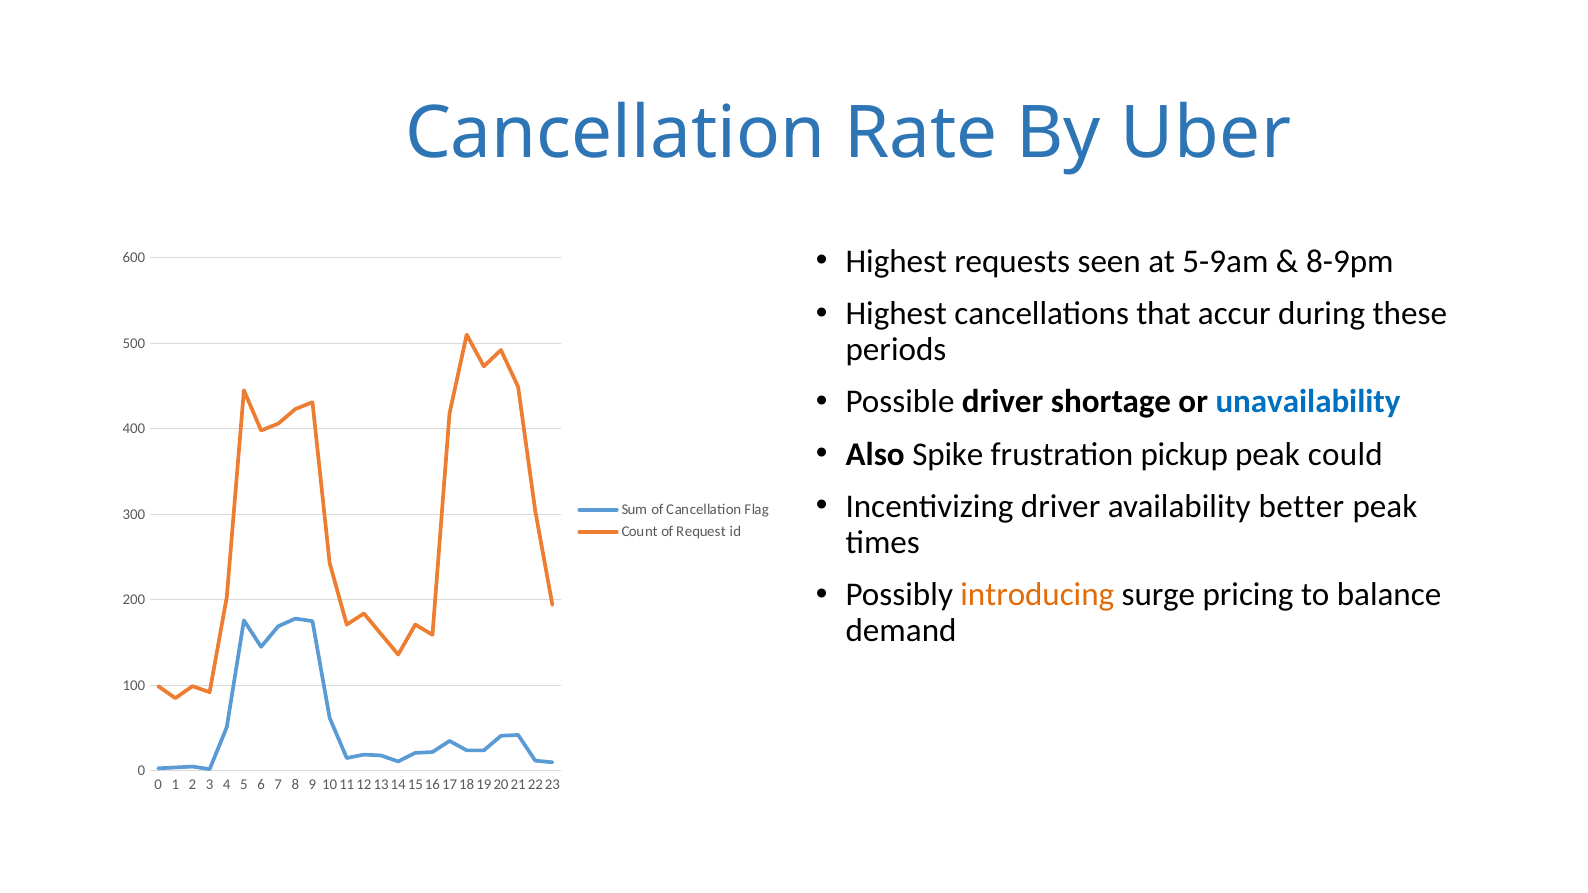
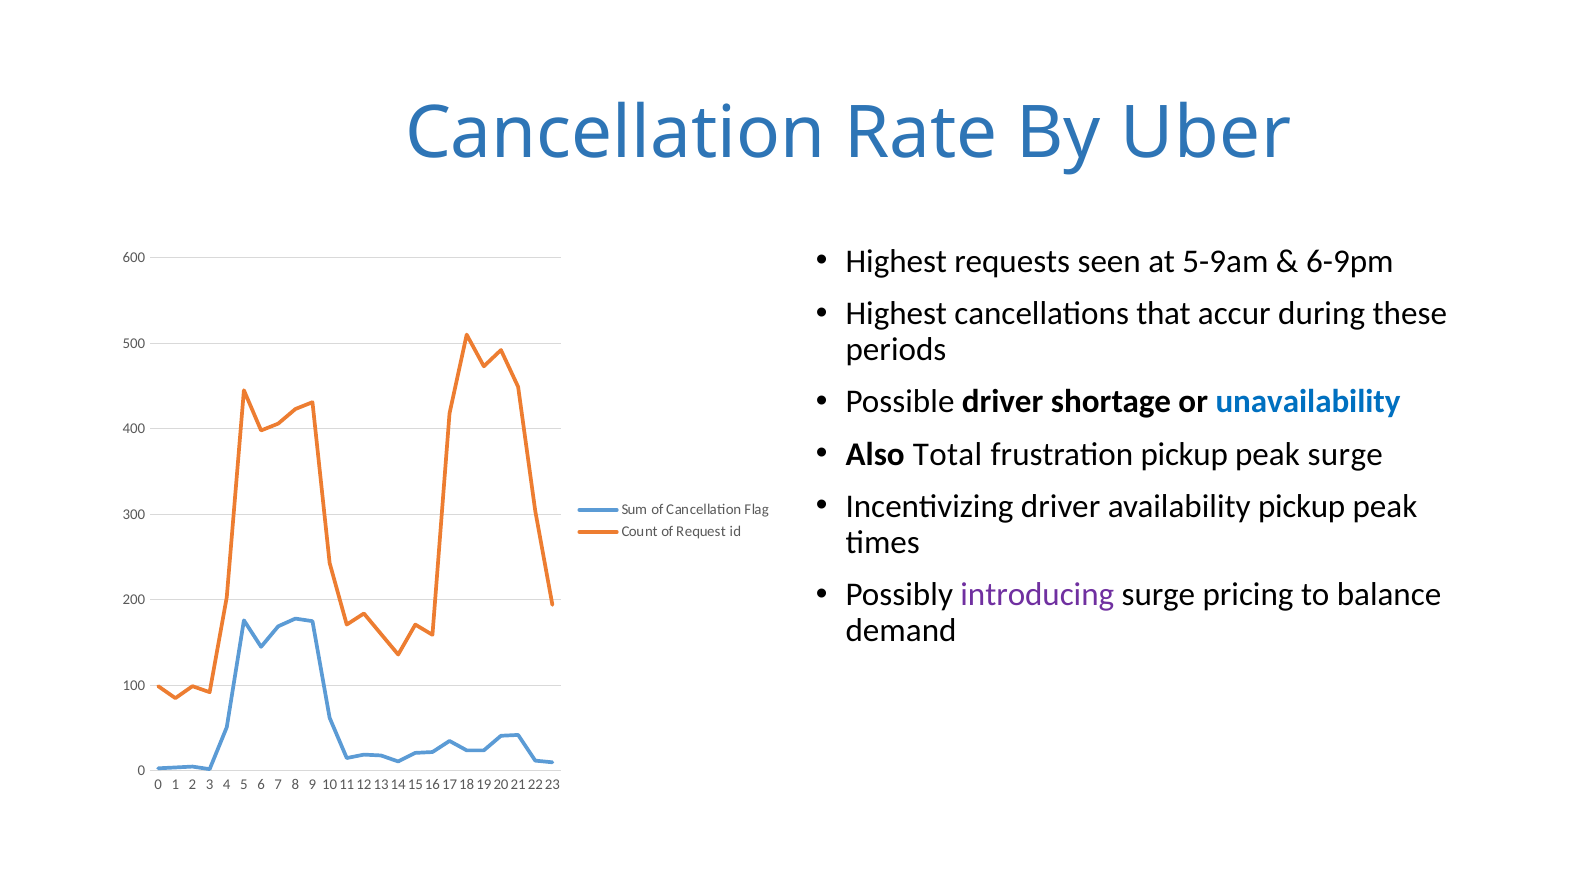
8-9pm: 8-9pm -> 6-9pm (1350, 261)
Spike: Spike -> Total (948, 454)
peak could: could -> surge (1345, 454)
availability better: better -> pickup (1302, 507)
introducing colour: orange -> purple (1037, 595)
